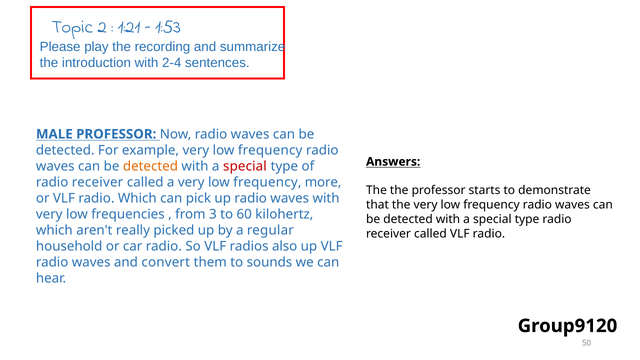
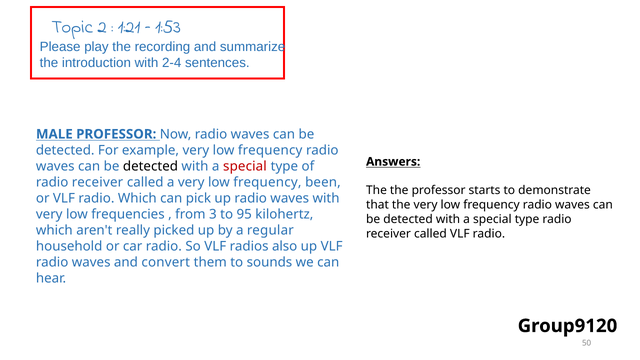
detected colour: orange -> black (150, 166)
more: more -> been (323, 182)
60: 60 -> 95 (244, 214)
